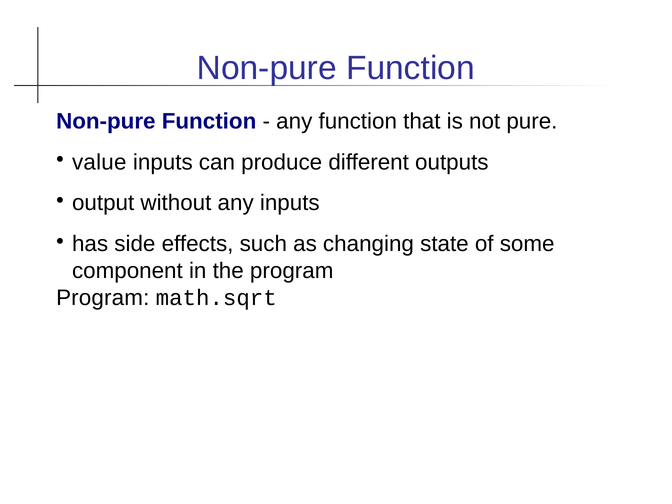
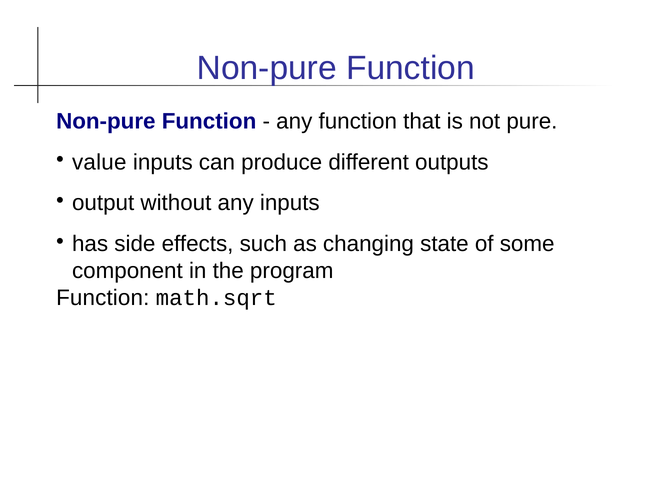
Program: Program -> Function (103, 298)
